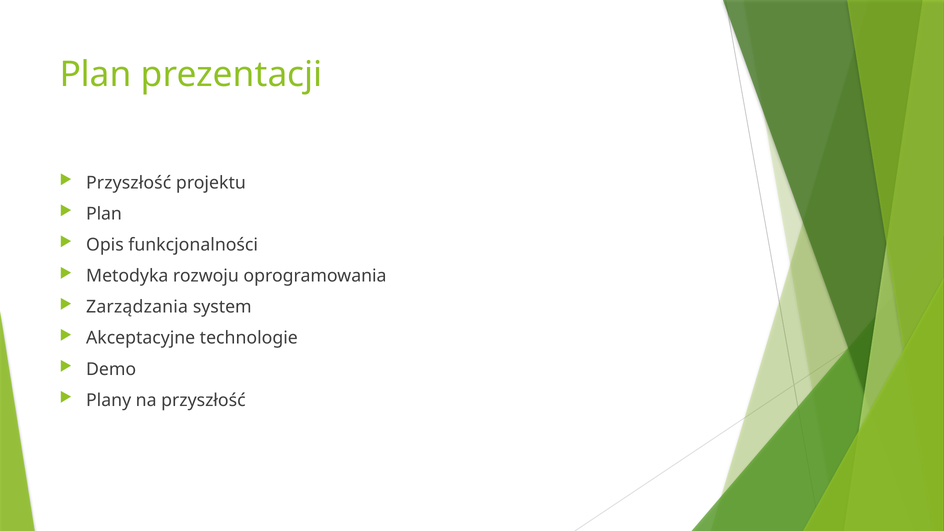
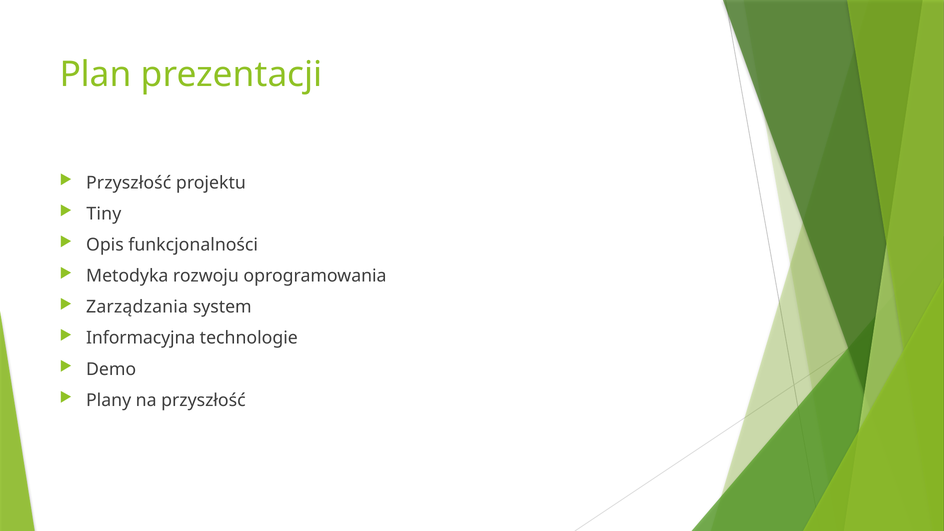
Plan: Plan -> Tiny (104, 214)
Akceptacyjne: Akceptacyjne -> Informacyjna (141, 338)
